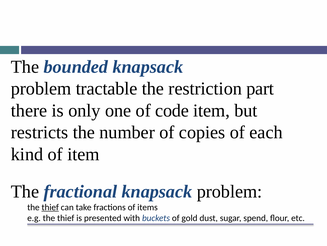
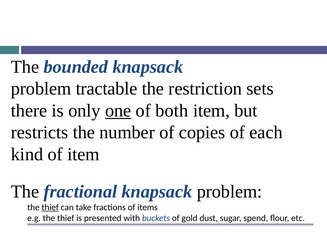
part: part -> sets (260, 88)
one underline: none -> present (118, 110)
code: code -> both (172, 110)
